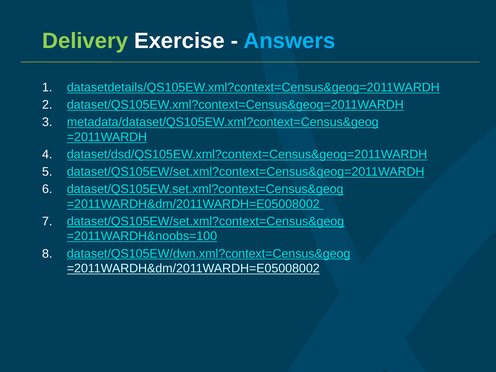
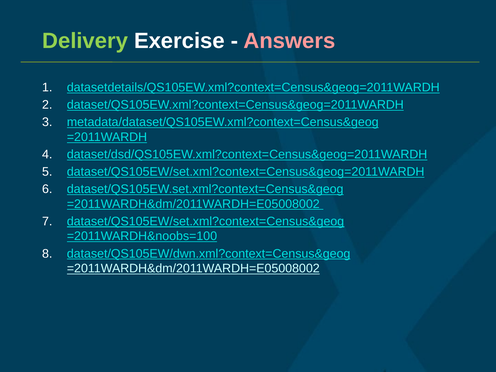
Answers colour: light blue -> pink (289, 41)
